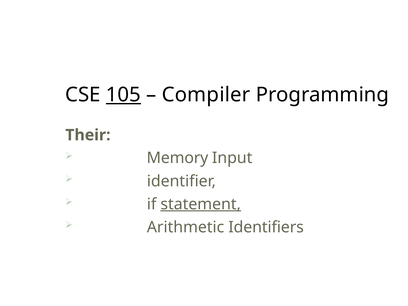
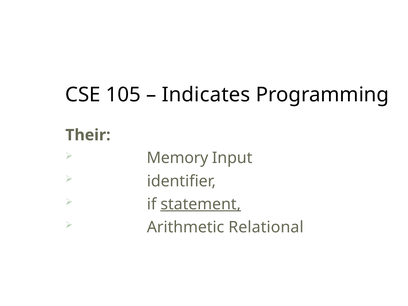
105 underline: present -> none (123, 95)
Compiler: Compiler -> Indicates (206, 95)
Identifiers: Identifiers -> Relational (266, 227)
